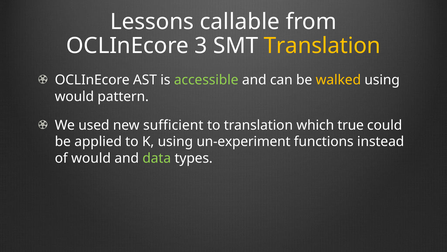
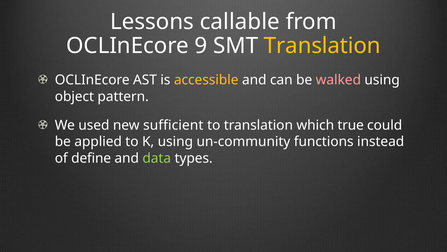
3: 3 -> 9 (201, 46)
accessible colour: light green -> yellow (206, 80)
walked colour: yellow -> pink (338, 80)
would: would -> object (74, 96)
un-experiment: un-experiment -> un-community (243, 141)
of would: would -> define (91, 158)
